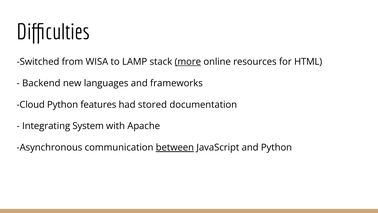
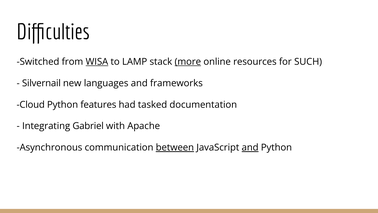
WISA underline: none -> present (97, 62)
HTML: HTML -> SUCH (308, 62)
Backend: Backend -> Silvernail (41, 83)
stored: stored -> tasked (153, 104)
System: System -> Gabriel (88, 126)
and underline: none -> present (250, 147)
